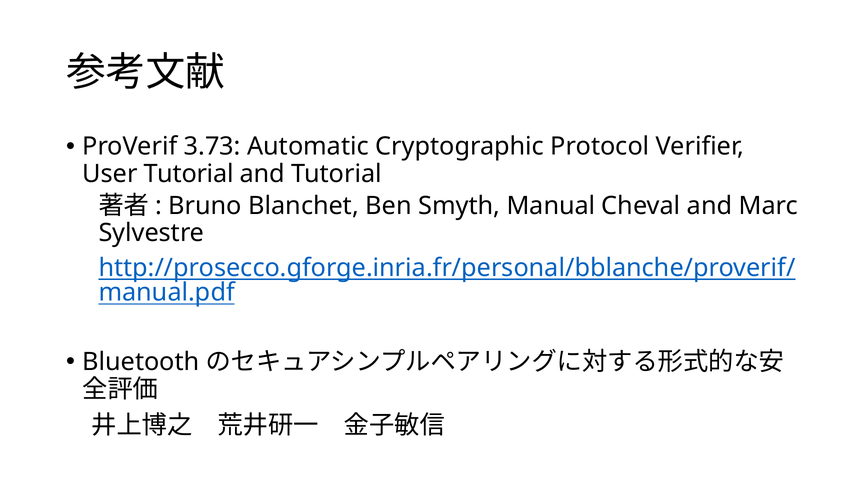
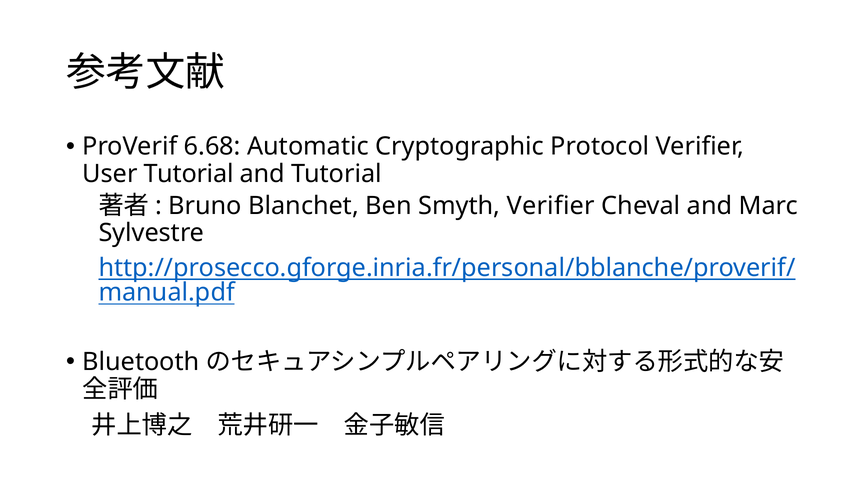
3.73: 3.73 -> 6.68 (212, 147)
Smyth Manual: Manual -> Verifier (551, 206)
